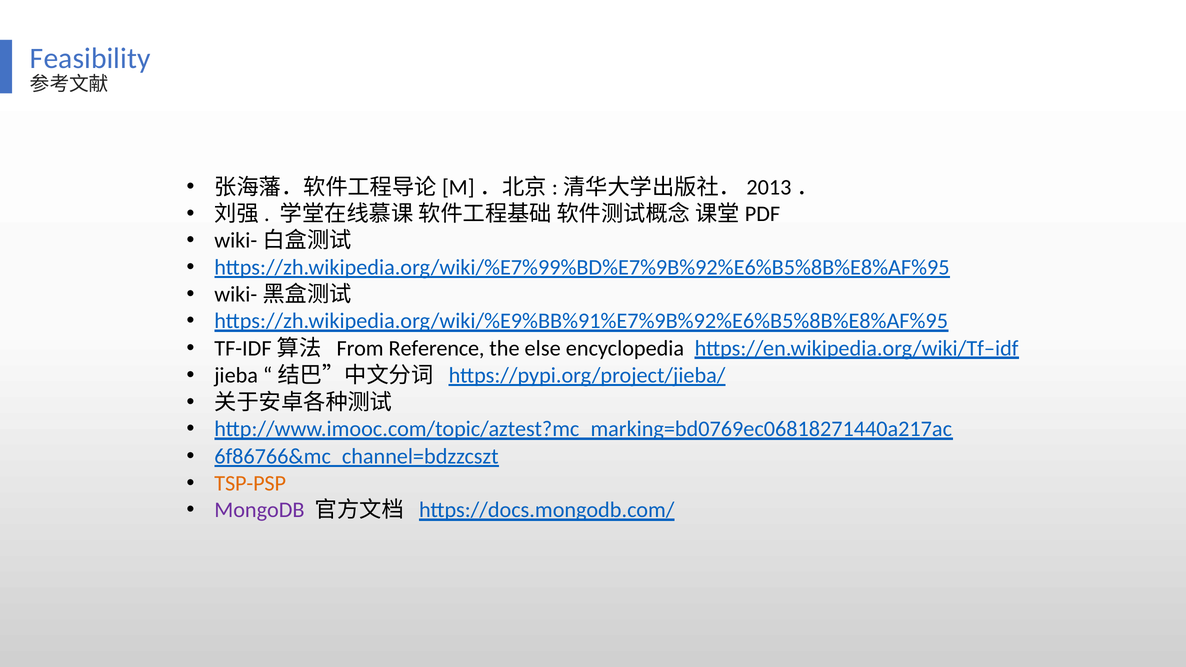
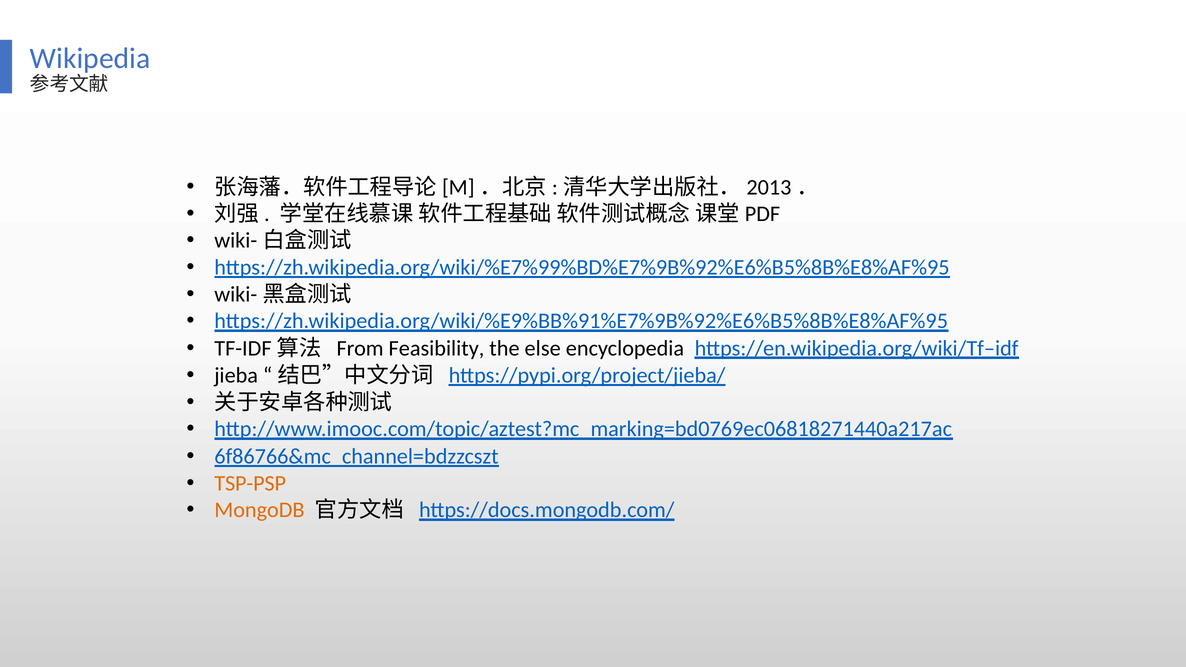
Feasibility: Feasibility -> Wikipedia (90, 59)
Reference: Reference -> Feasibility (436, 348)
MongoDB colour: purple -> orange (259, 510)
